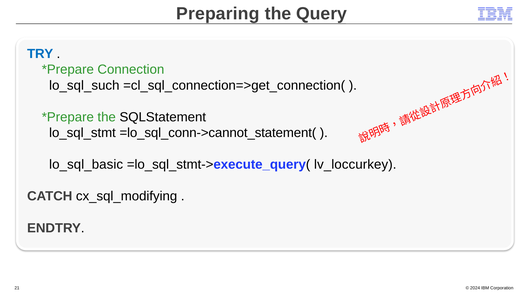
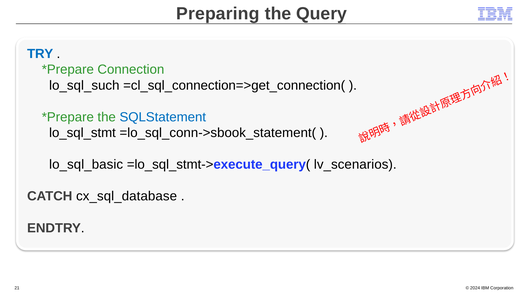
SQLStatement colour: black -> blue (163, 117)
=lo_sql_conn->cannot_statement(: =lo_sql_conn->cannot_statement( -> =lo_sql_conn->sbook_statement( (218, 133)
lv_loccurkey: lv_loccurkey -> lv_scenarios (355, 165)
cx_sql_modifying: cx_sql_modifying -> cx_sql_database (127, 196)
